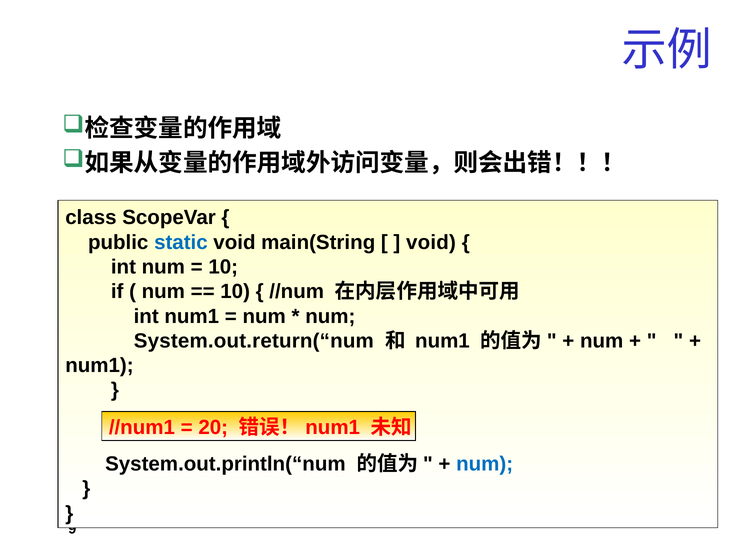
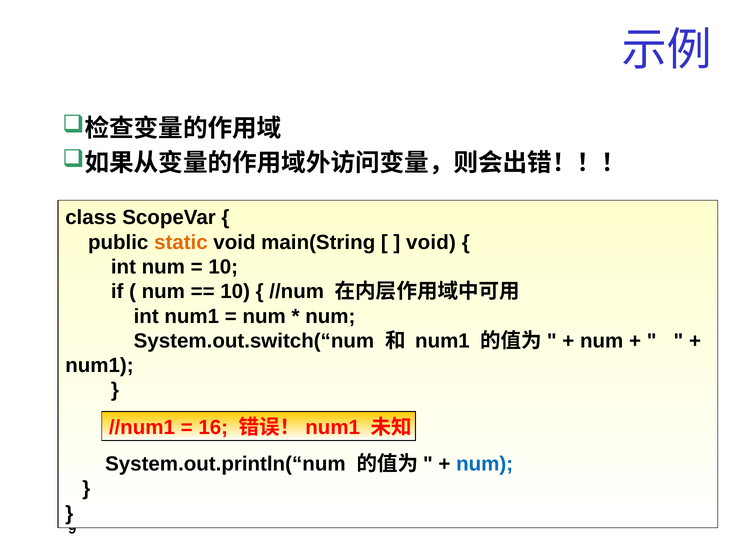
static colour: blue -> orange (181, 242)
System.out.return(“num: System.out.return(“num -> System.out.switch(“num (254, 341)
20: 20 -> 16 (213, 427)
